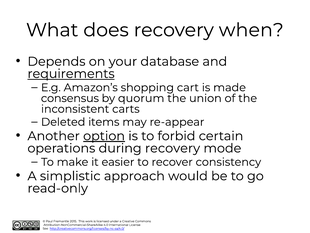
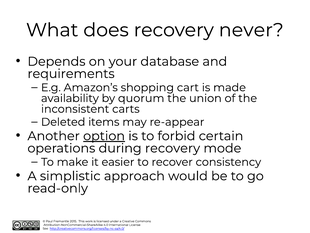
when: when -> never (251, 30)
requirements underline: present -> none (71, 74)
consensus: consensus -> availability (70, 98)
